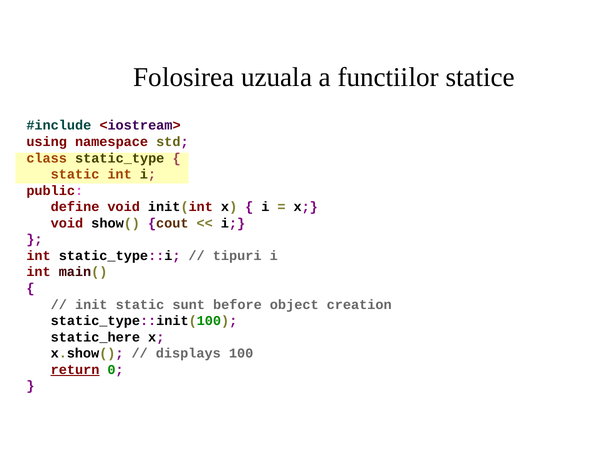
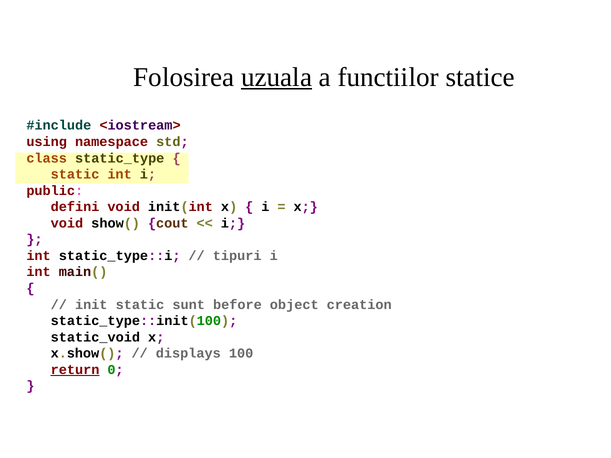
uzuala underline: none -> present (277, 77)
define: define -> defini (75, 207)
static_here: static_here -> static_void (95, 337)
